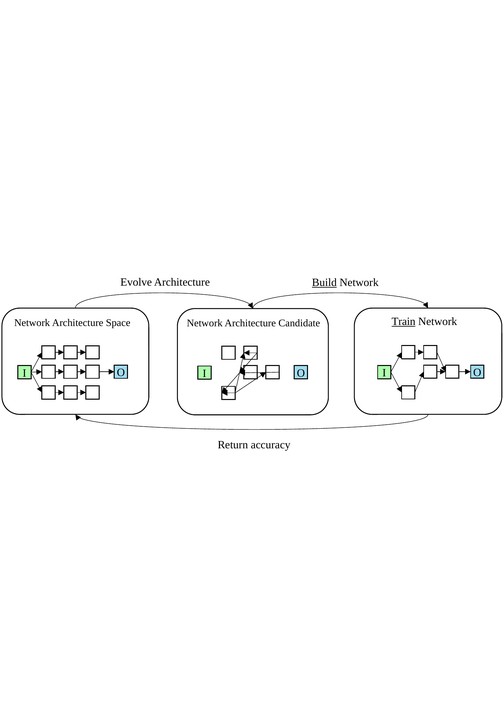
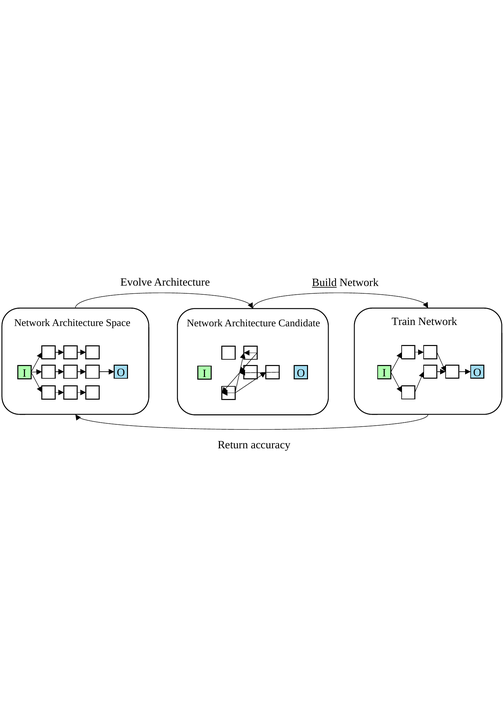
Train underline: present -> none (404, 321)
